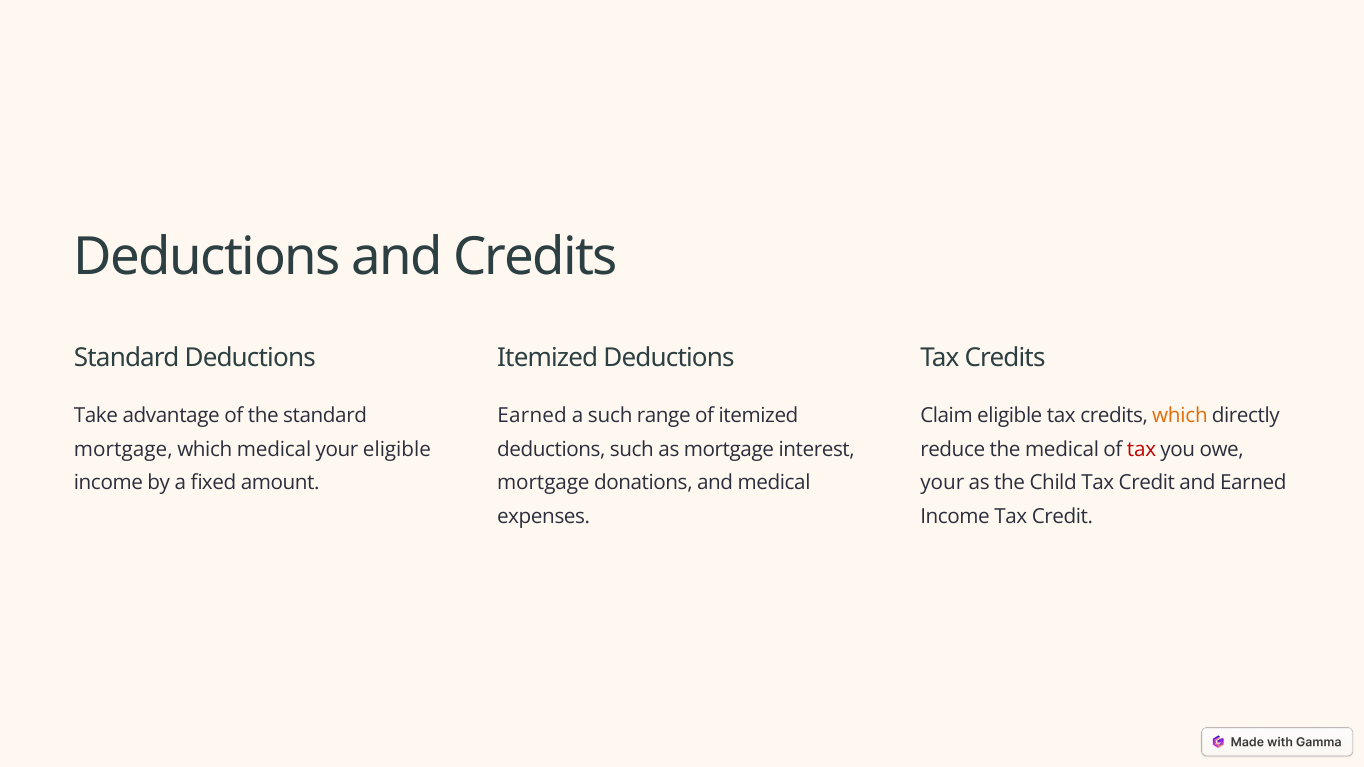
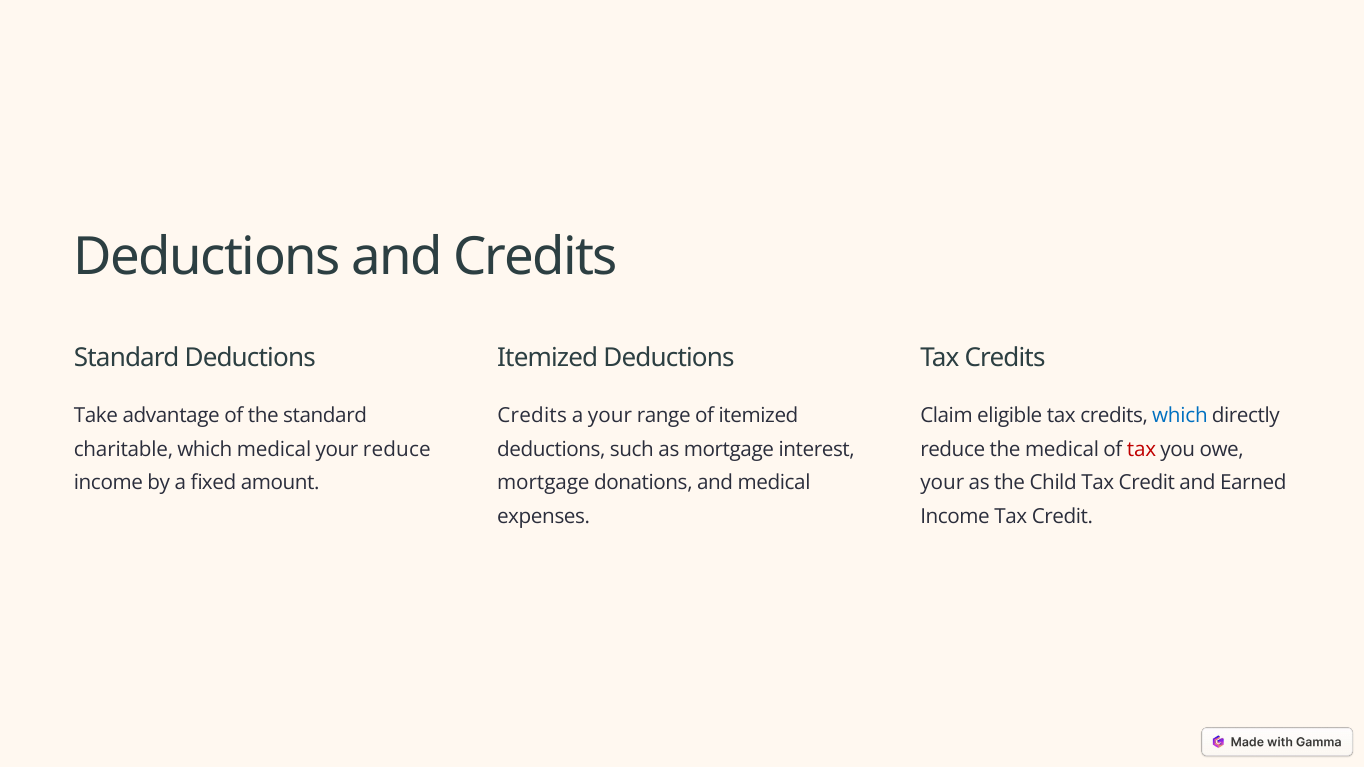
Earned: Earned -> Credits (532, 416)
a such: such -> your (610, 416)
which colour: orange -> blue (1180, 416)
mortgage: mortgage -> charitable (123, 449)
your eligible: eligible -> reduce (397, 449)
